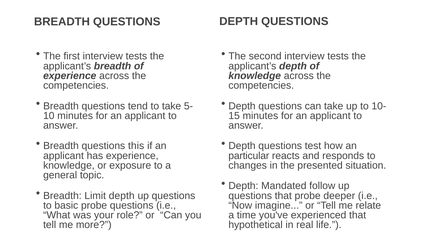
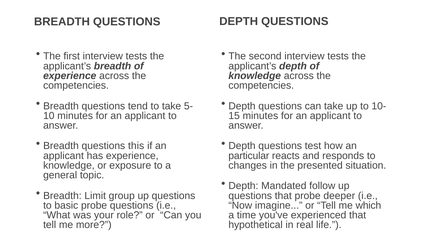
Limit depth: depth -> group (122, 196)
relate: relate -> which (368, 206)
